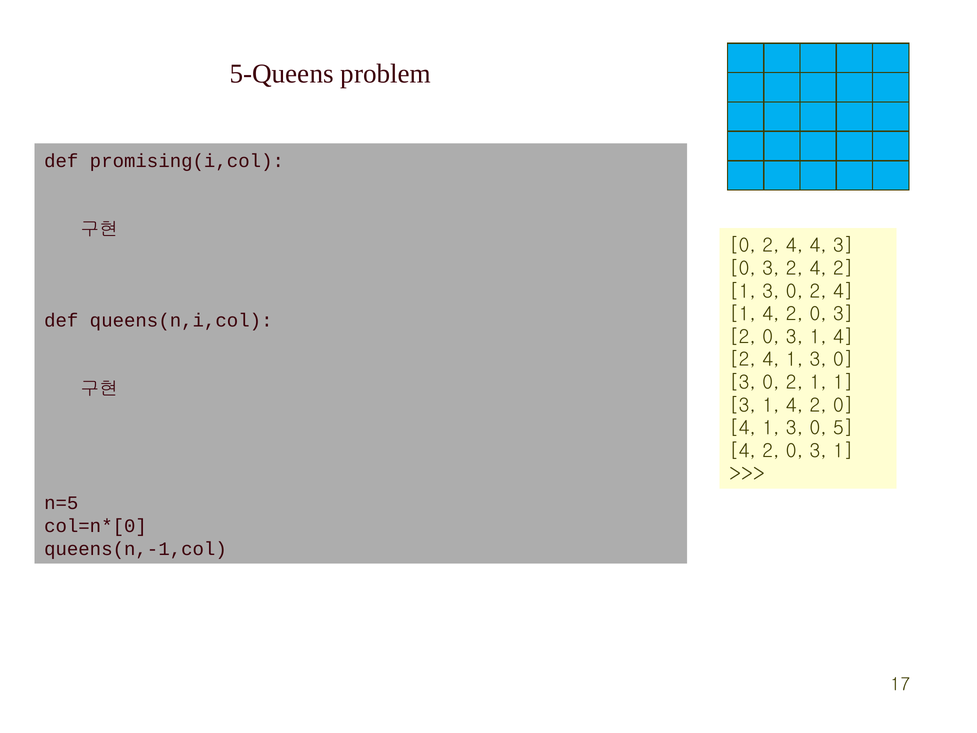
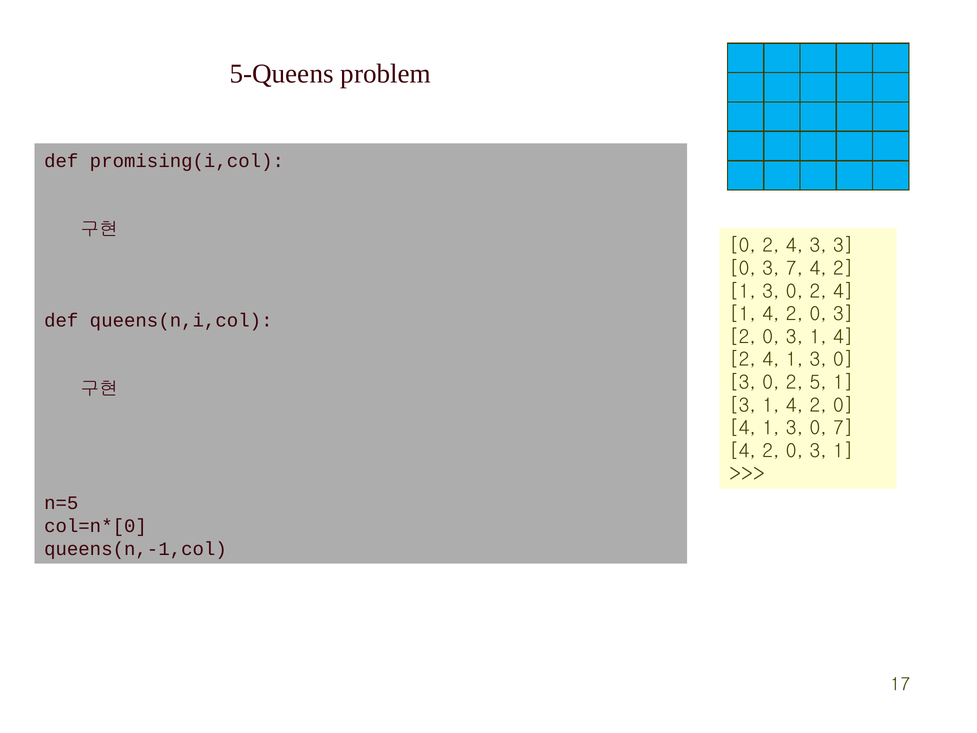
4 4: 4 -> 3 (818, 246)
2: 2 -> 7 (794, 268)
0 2 1: 1 -> 5 (818, 382)
0 5: 5 -> 7 (843, 428)
